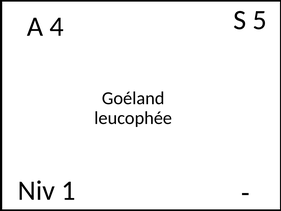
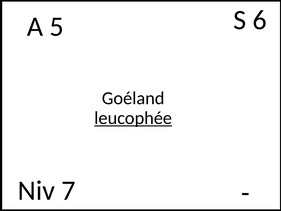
5: 5 -> 6 (260, 20)
4: 4 -> 5 (57, 27)
leucophée underline: none -> present (133, 118)
1: 1 -> 7 (68, 190)
